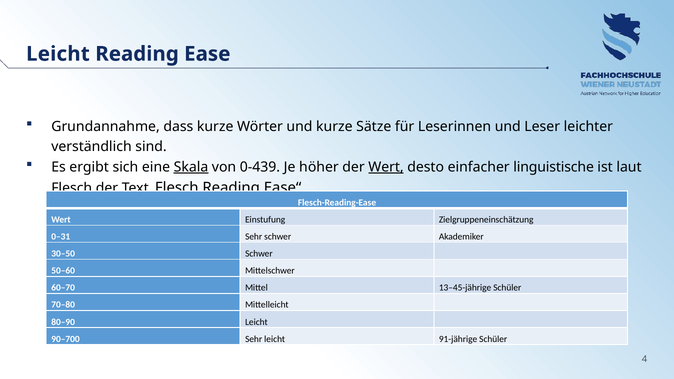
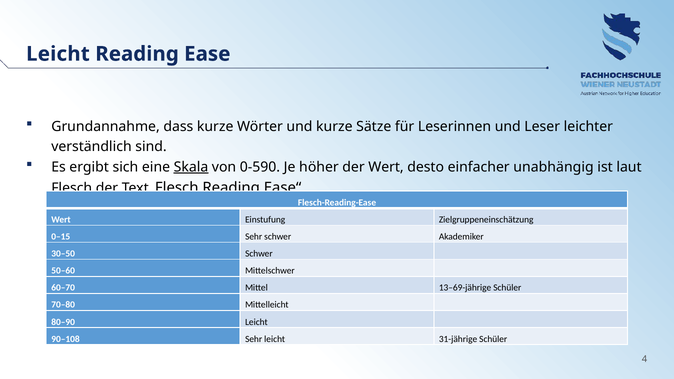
0-439: 0-439 -> 0-590 (260, 167)
Wert underline: present -> none (386, 167)
linguistische: linguistische -> unabhängig (554, 167)
0–31: 0–31 -> 0–15 (61, 237)
13–45-jährige: 13–45-jährige -> 13–69-jährige (465, 288)
90–700: 90–700 -> 90–108 (66, 339)
91-jährige: 91-jährige -> 31-jährige (458, 339)
